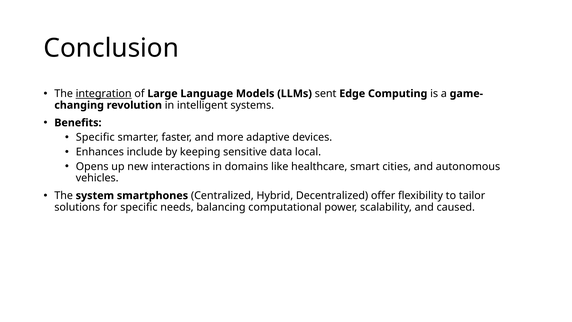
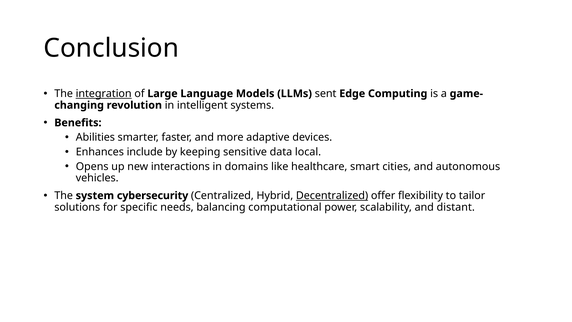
Specific: Specific -> Abilities (95, 137)
smartphones: smartphones -> cybersecurity (153, 195)
Decentralized underline: none -> present (332, 195)
caused: caused -> distant (456, 207)
